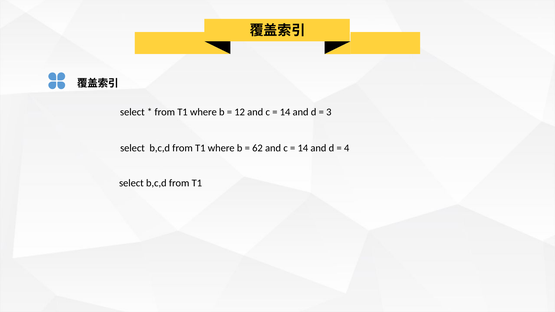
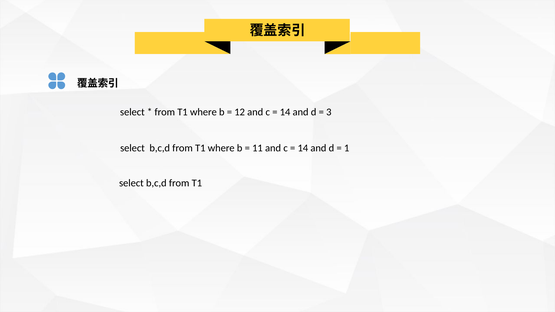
62: 62 -> 11 (257, 148)
4: 4 -> 1 (347, 148)
